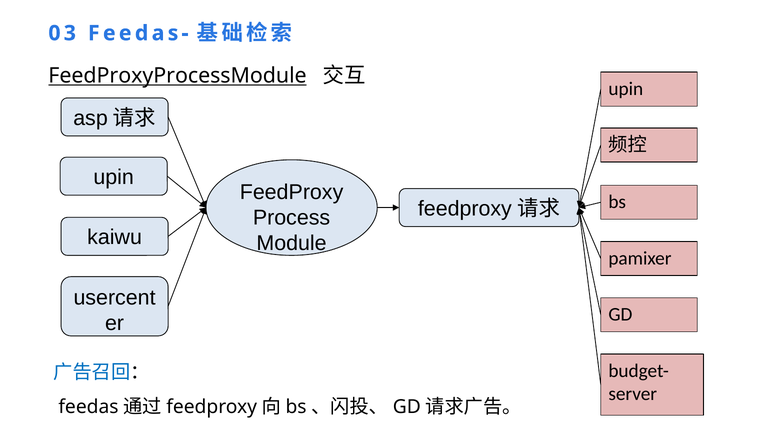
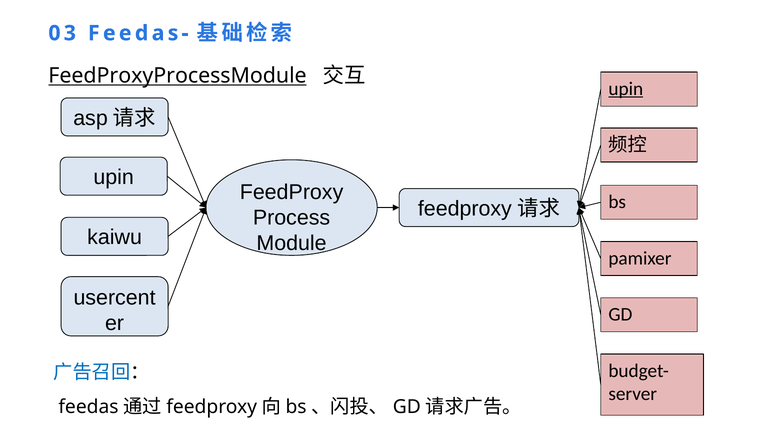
upin underline: none -> present (626, 89)
